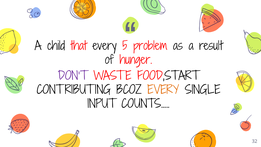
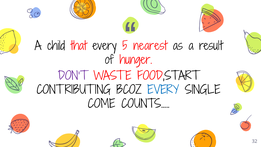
problem: problem -> nearest (150, 46)
EVERY colour: orange -> blue (163, 90)
INPUT: INPUT -> COME (102, 104)
